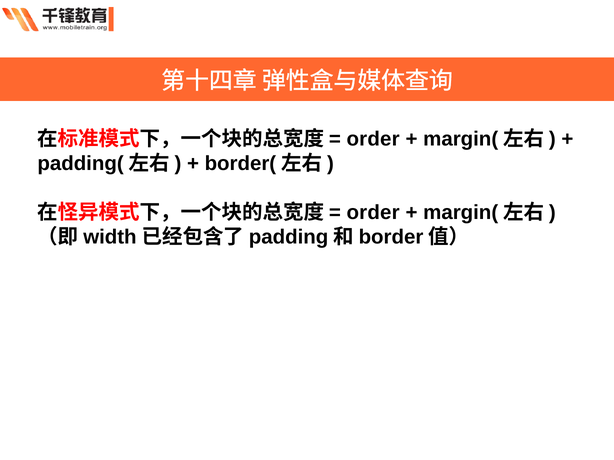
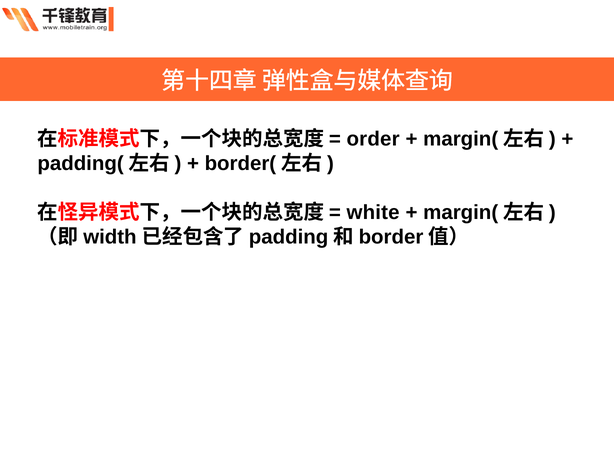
order: order -> white (373, 213)
